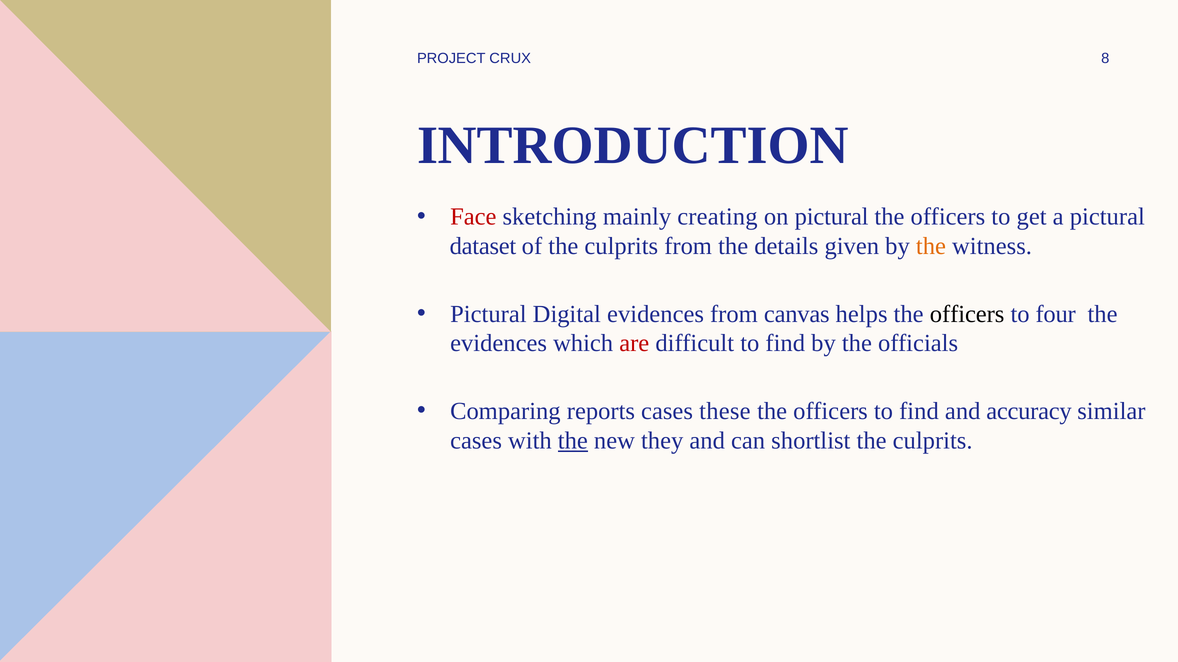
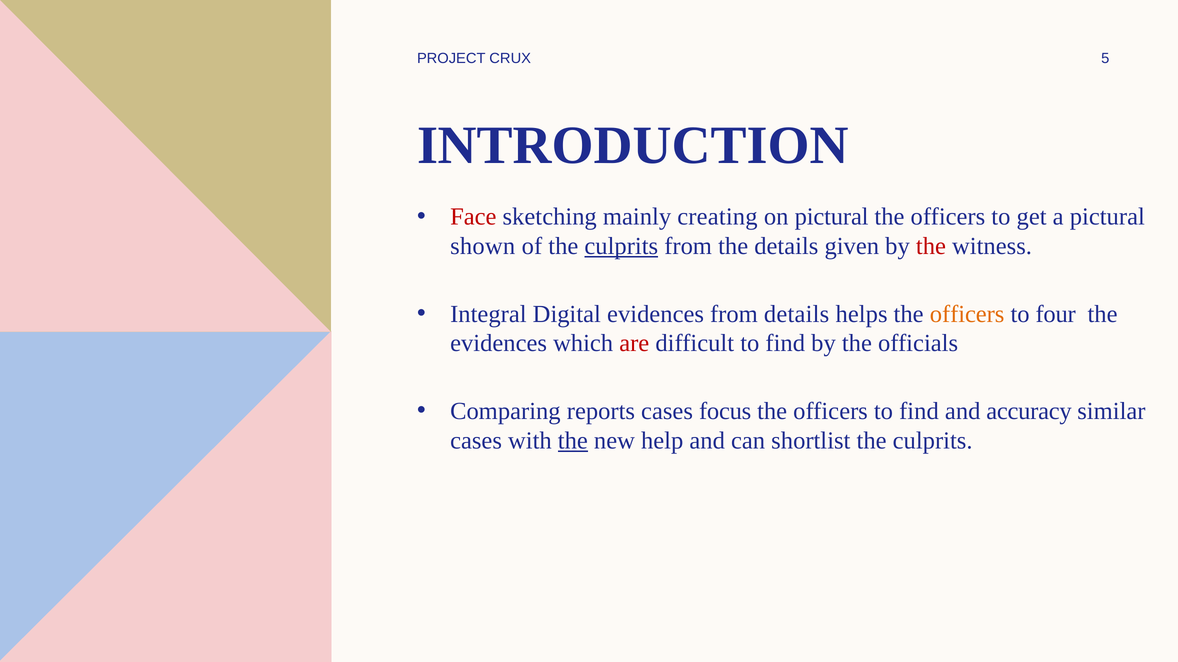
8: 8 -> 5 (1105, 58)
dataset: dataset -> shown (483, 246)
culprits underline: none -> present (621, 246)
the colour: orange -> red (931, 246)
Pictural: Pictural -> Integral (488, 314)
from canvas: canvas -> details (797, 314)
officers colour: black -> orange (967, 314)
these: these -> focus (725, 411)
they: they -> help (662, 441)
